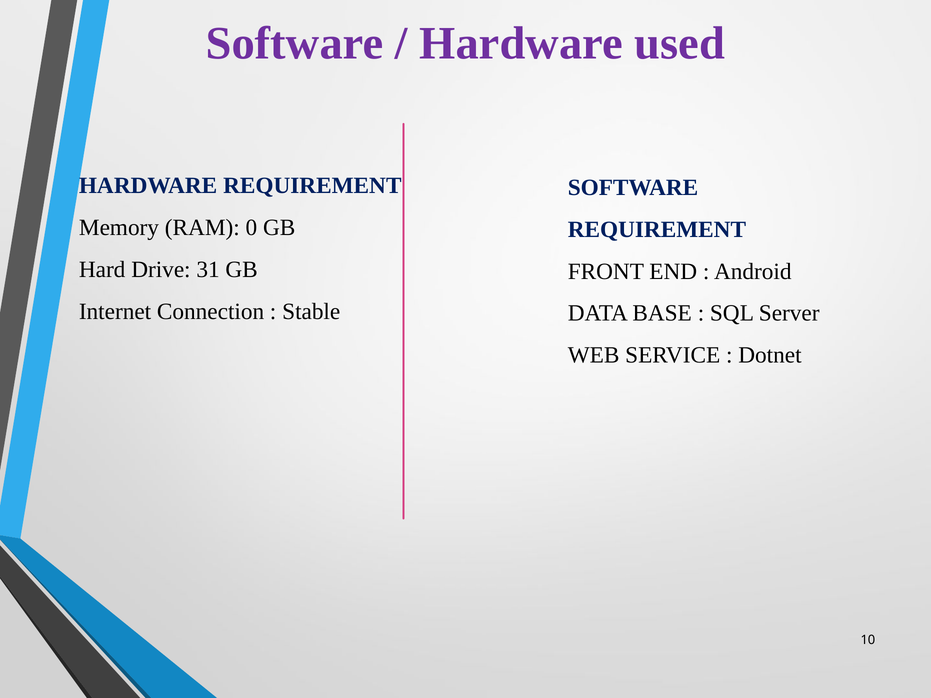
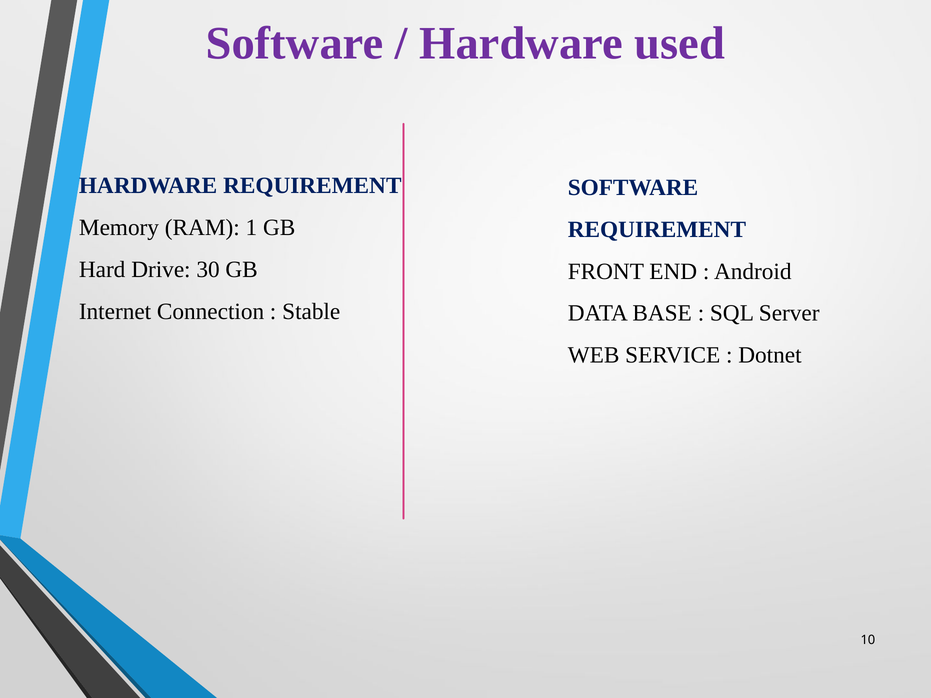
0: 0 -> 1 (251, 228)
31: 31 -> 30 (208, 270)
